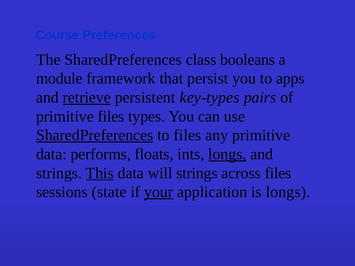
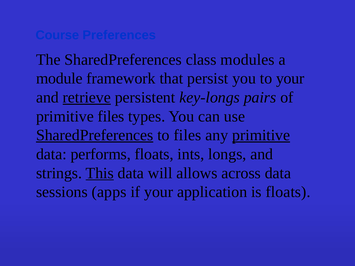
booleans: booleans -> modules (247, 60)
to apps: apps -> your (290, 79)
key-types: key-types -> key-longs (210, 98)
primitive underline: none -> present (261, 135)
longs underline: present -> none (227, 154)
will strings: strings -> allows (197, 173)
across files: files -> data (278, 173)
state: state -> apps (109, 192)
your underline: present -> none (159, 192)
is longs: longs -> floats (288, 192)
